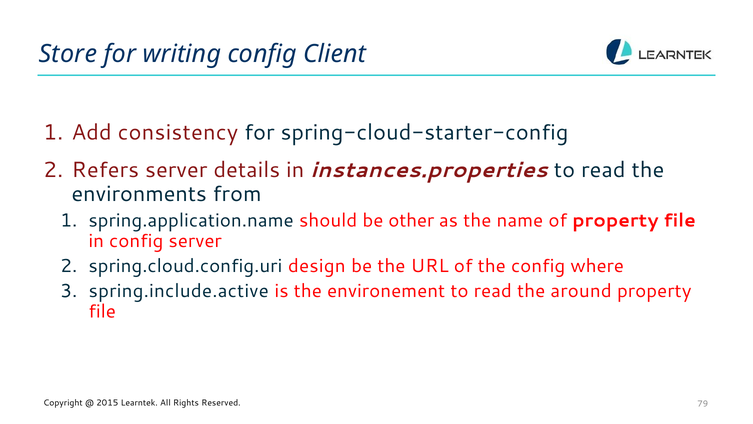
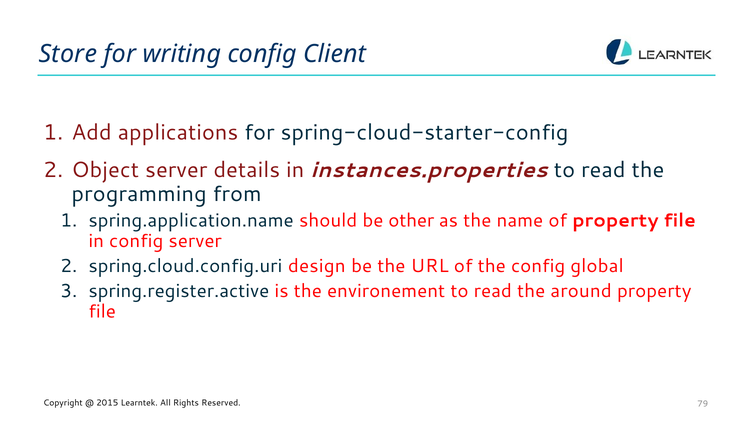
consistency: consistency -> applications (178, 132)
Refers: Refers -> Object (105, 170)
environments: environments -> programming (139, 194)
where: where -> global (597, 266)
spring.include.active: spring.include.active -> spring.register.active (179, 291)
